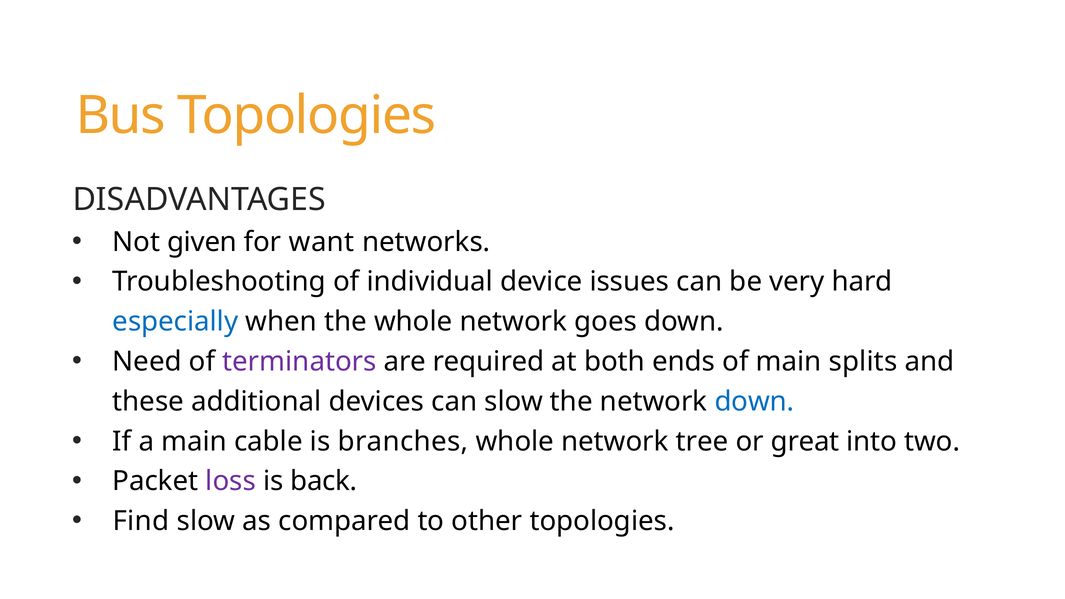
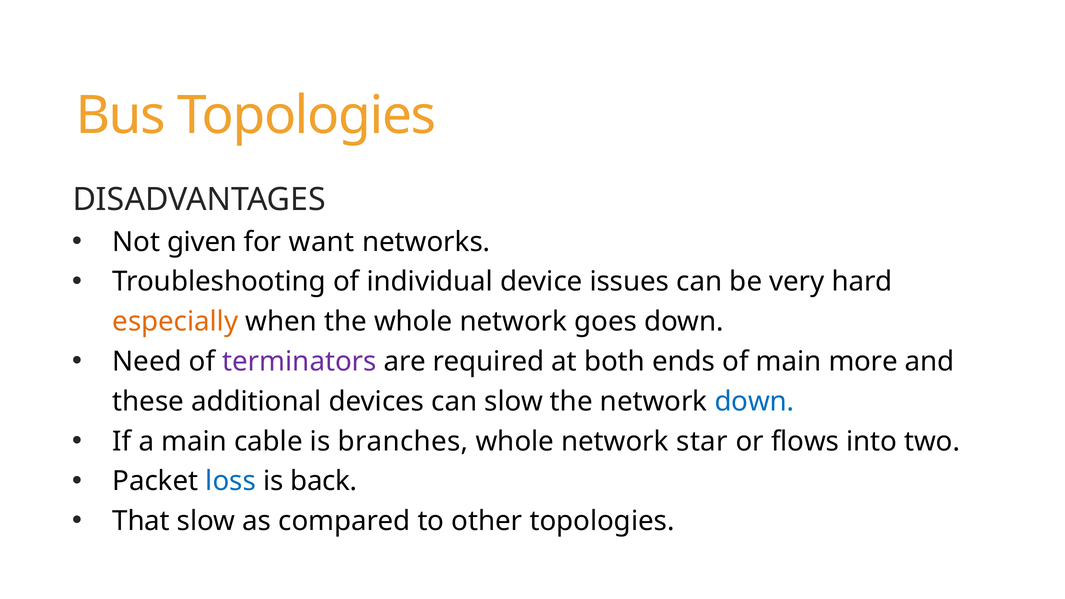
especially colour: blue -> orange (175, 322)
splits: splits -> more (863, 362)
tree: tree -> star (702, 441)
great: great -> flows (805, 441)
loss colour: purple -> blue (231, 481)
Find: Find -> That (141, 521)
